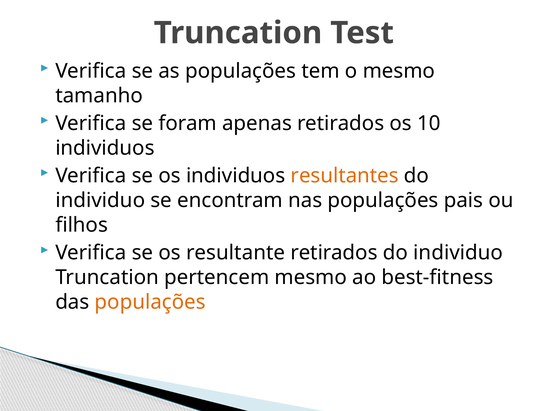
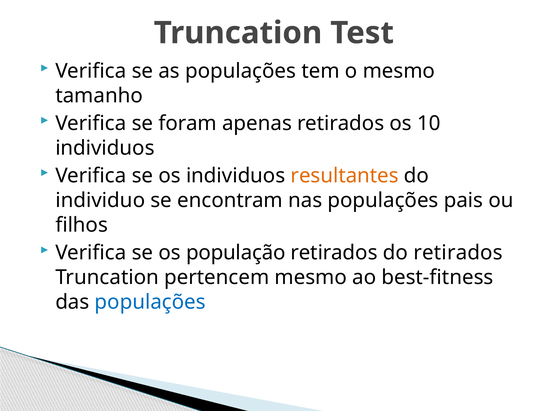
resultante: resultante -> população (236, 253)
retirados do individuo: individuo -> retirados (458, 253)
populações colour: orange -> blue (150, 302)
